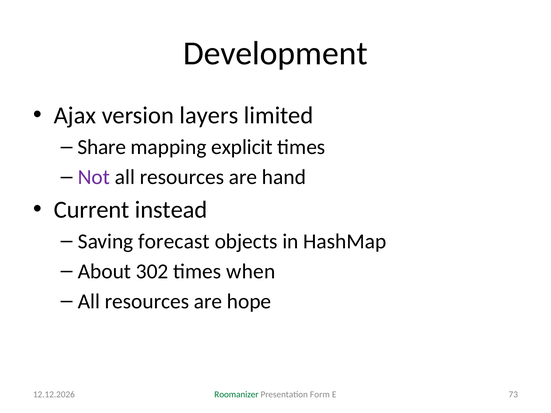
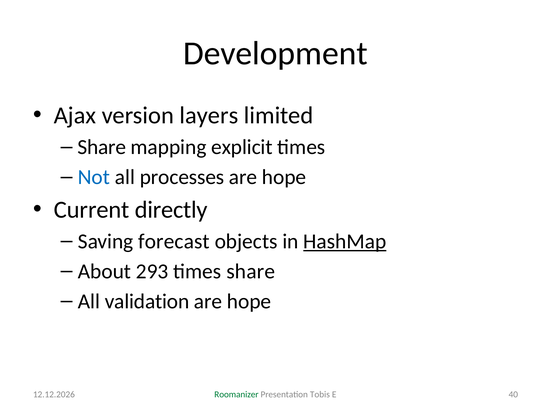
Not colour: purple -> blue (94, 177)
resources: resources -> processes (182, 177)
hand: hand -> hope (284, 177)
instead: instead -> directly (171, 210)
HashMap underline: none -> present (345, 242)
302: 302 -> 293 (152, 272)
times when: when -> share (251, 272)
resources: resources -> validation (147, 302)
Form: Form -> Tobis (320, 395)
73: 73 -> 40 (513, 395)
